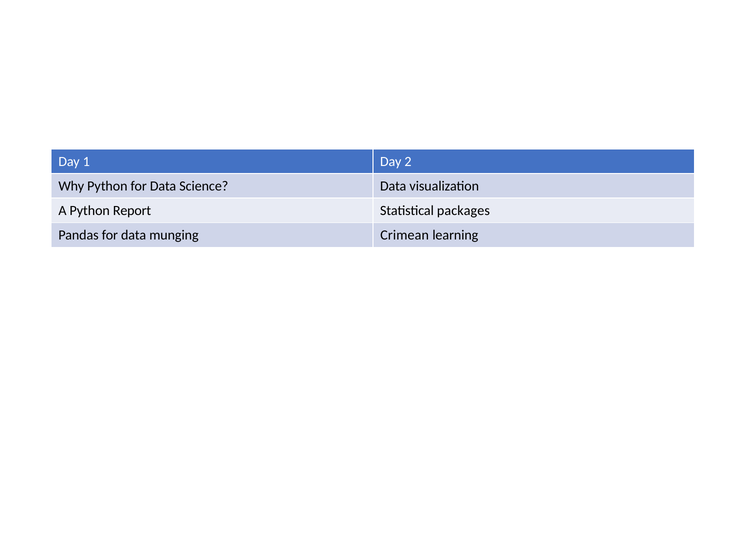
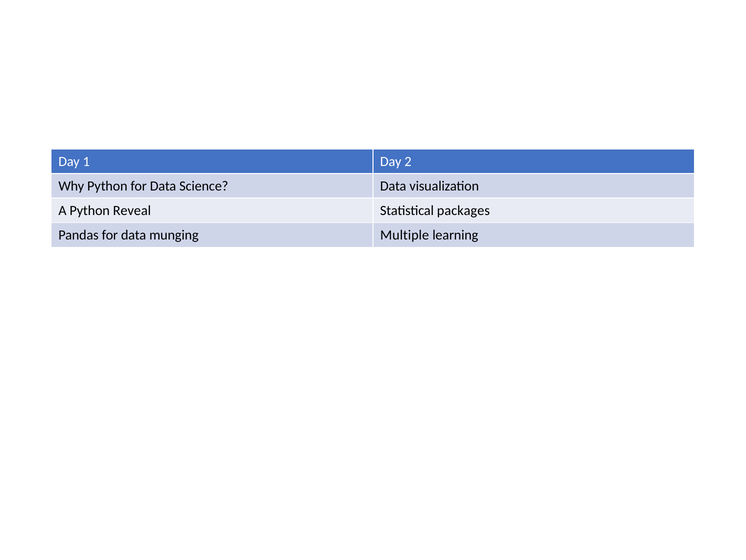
Report: Report -> Reveal (132, 210)
Crimean: Crimean -> Multiple (405, 235)
